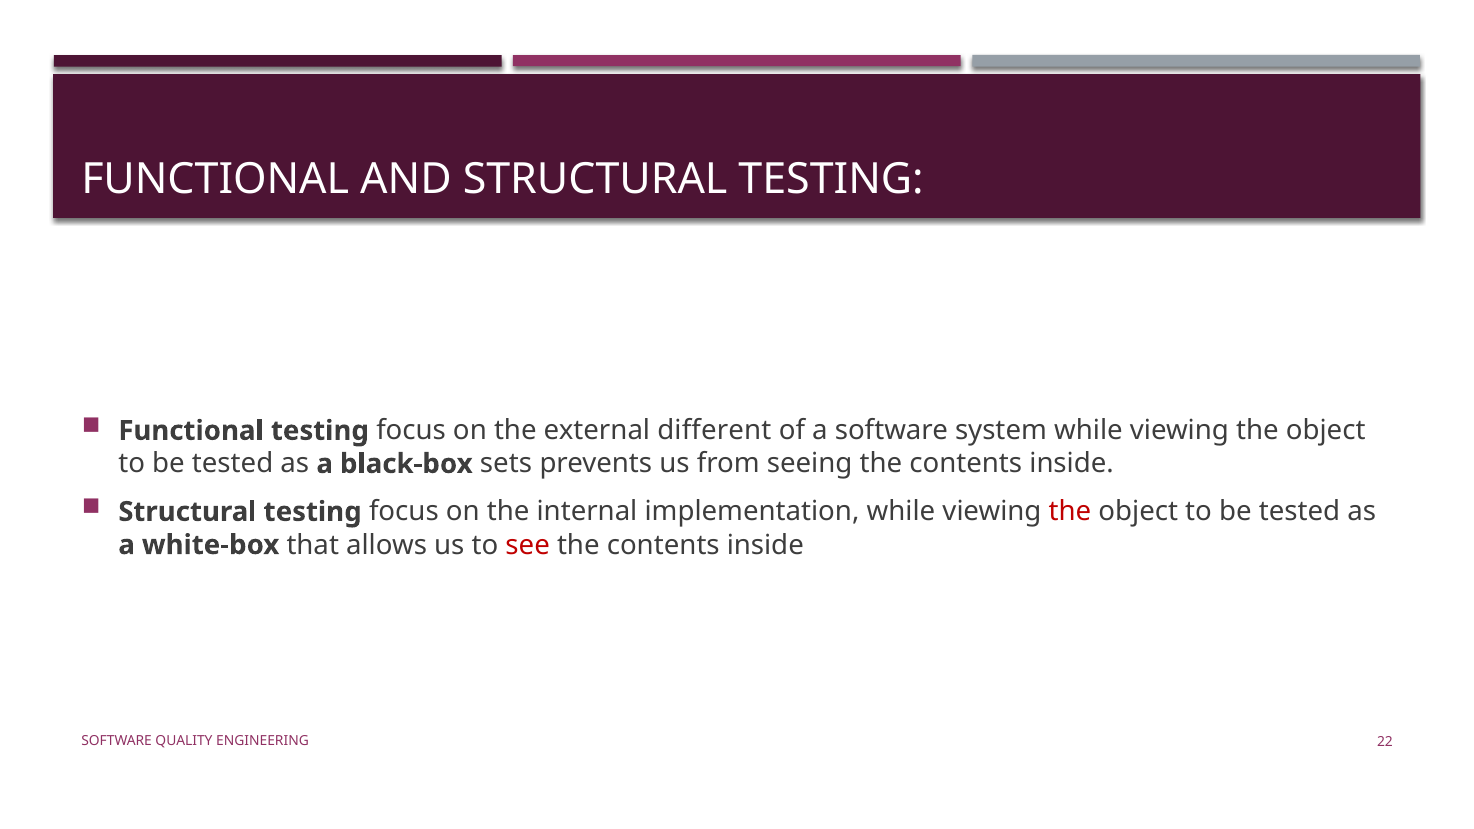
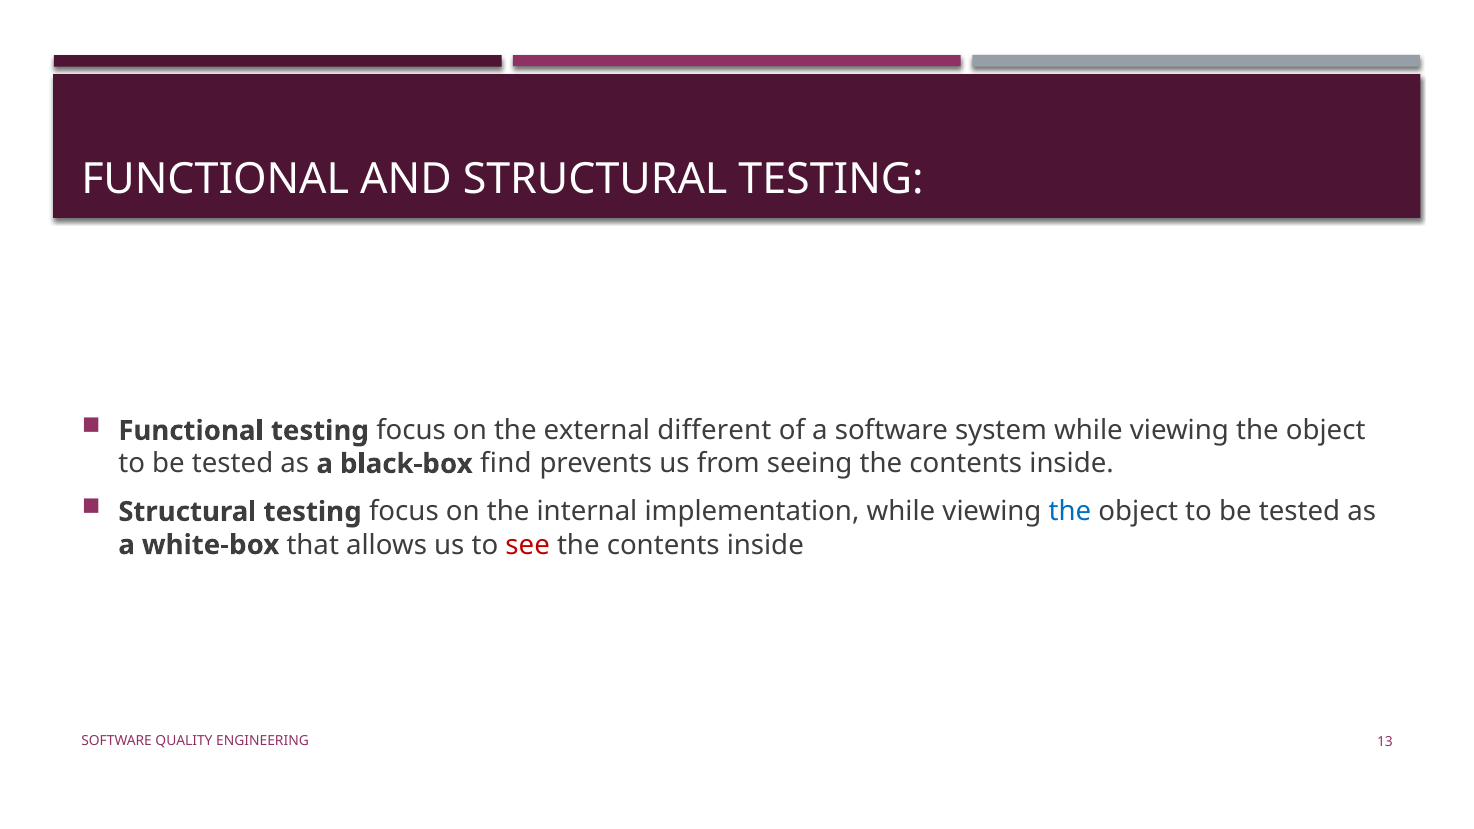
sets: sets -> find (506, 464)
the colour: red -> blue (1070, 512)
22: 22 -> 13 (1385, 742)
